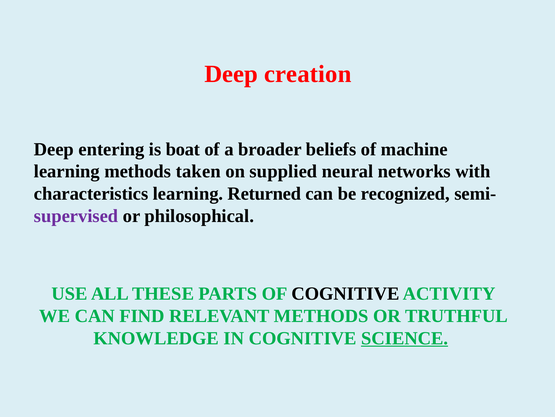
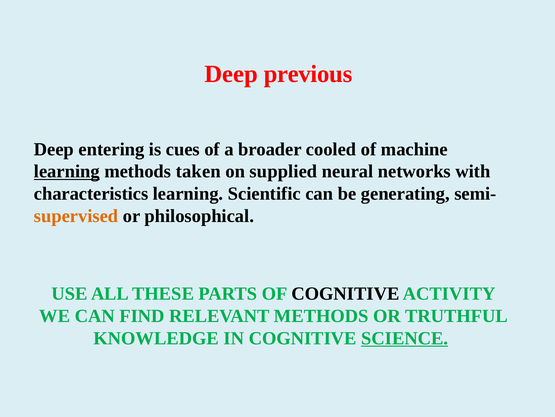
creation: creation -> previous (308, 74)
boat: boat -> cues (183, 149)
beliefs: beliefs -> cooled (331, 149)
learning underline: none -> present (67, 171)
Returned: Returned -> Scientific (264, 193)
recognized: recognized -> generating (405, 193)
supervised colour: purple -> orange (76, 216)
